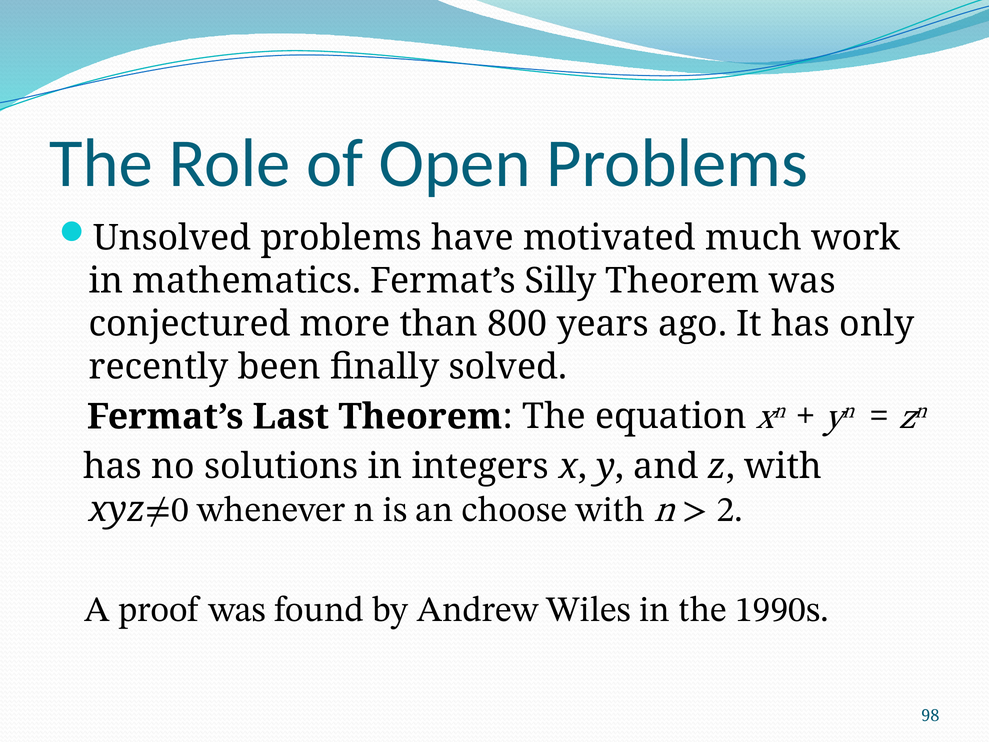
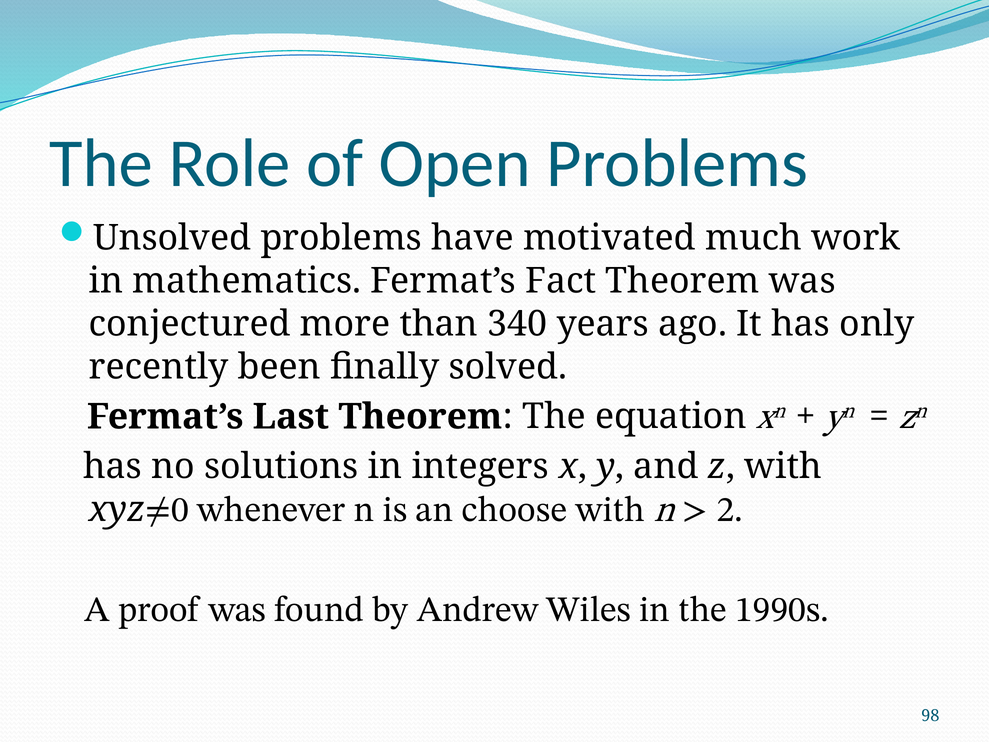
Silly: Silly -> Fact (561, 281)
800: 800 -> 340 (517, 324)
